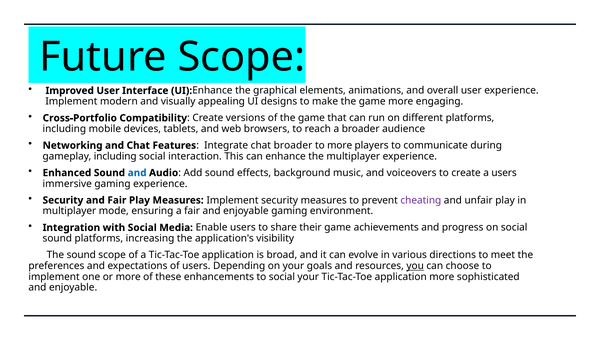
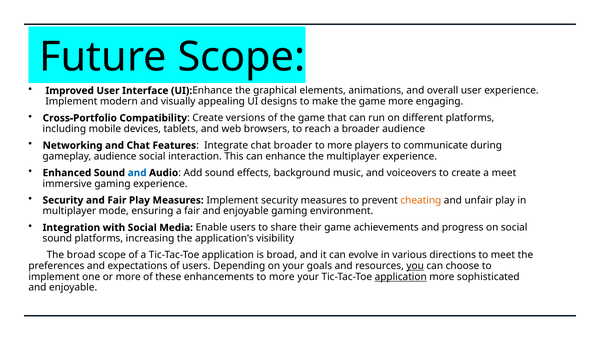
gameplay including: including -> audience (115, 156)
a users: users -> meet (504, 173)
cheating colour: purple -> orange (421, 200)
The sound: sound -> broad (81, 255)
enhancements to social: social -> more (282, 277)
application underline: none -> present (401, 277)
